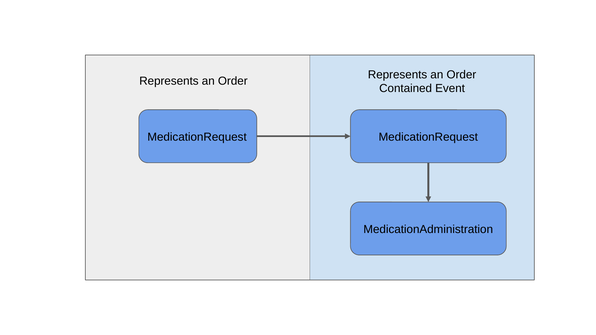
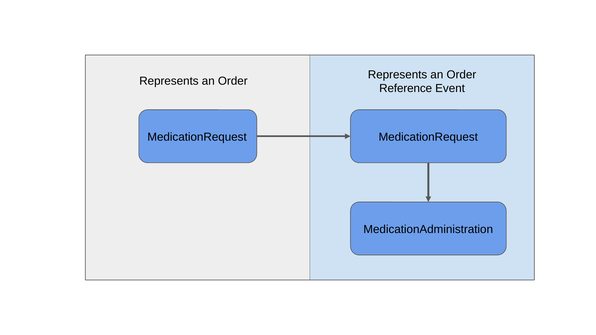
Contained: Contained -> Reference (406, 89)
